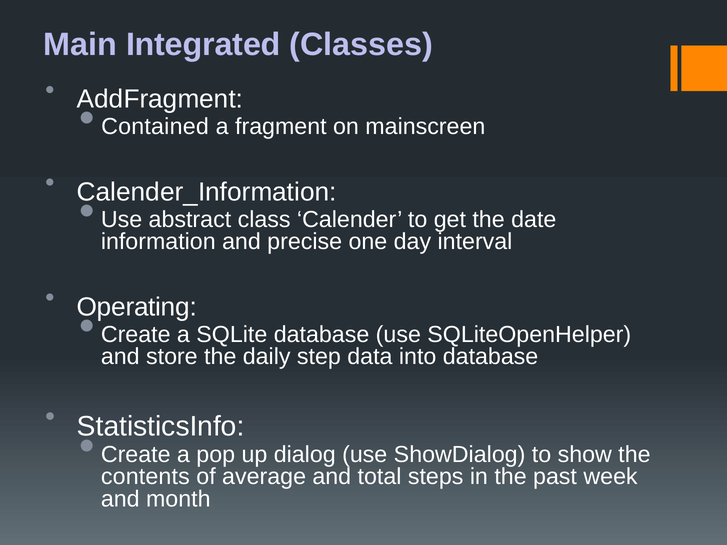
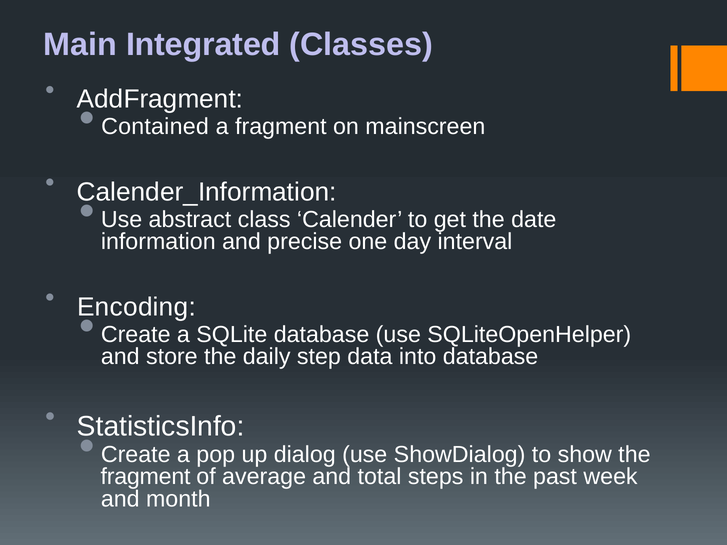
Operating: Operating -> Encoding (137, 307)
contents: contents -> fragment (146, 477)
